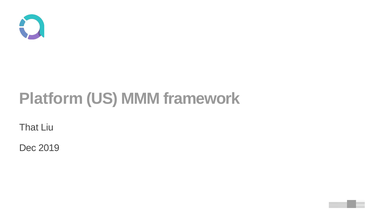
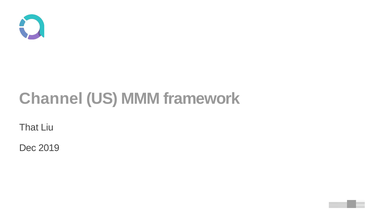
Platform: Platform -> Channel (51, 99)
